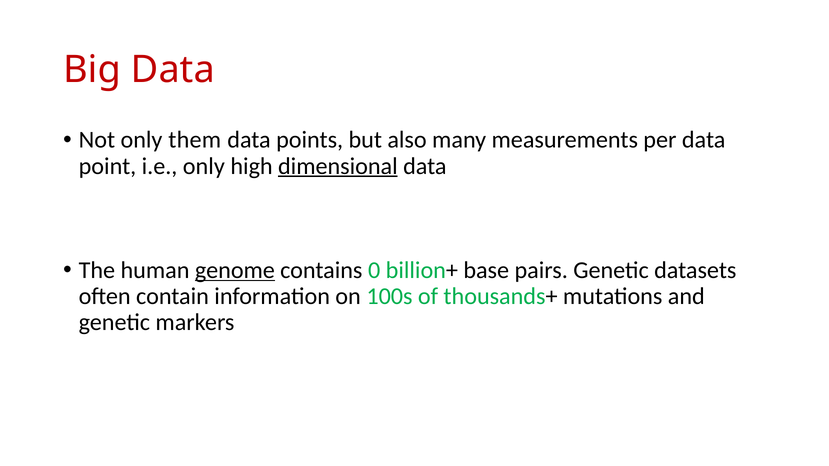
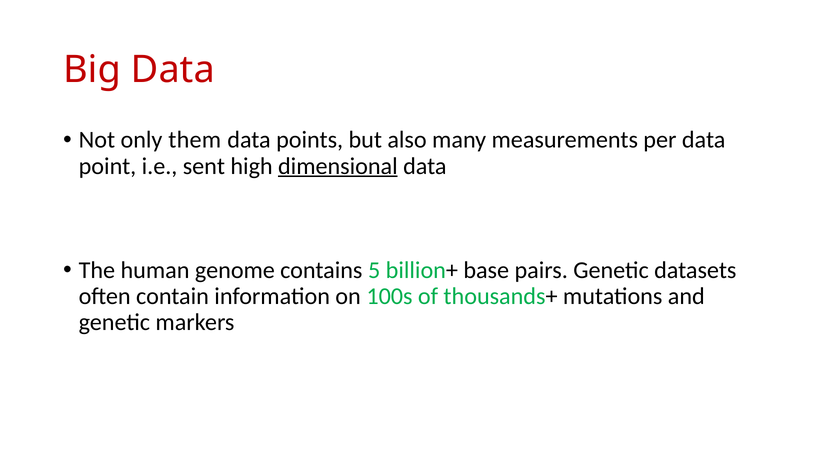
i.e only: only -> sent (204, 166)
genome underline: present -> none (235, 270)
0: 0 -> 5 (374, 270)
